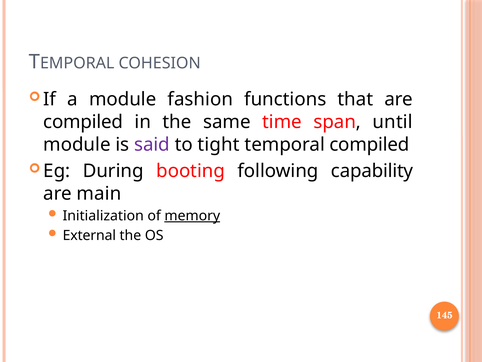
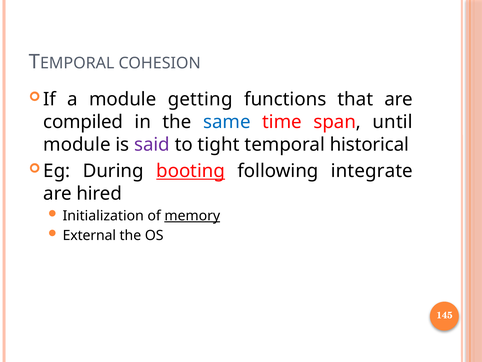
fashion: fashion -> getting (200, 99)
same colour: black -> blue (227, 122)
temporal compiled: compiled -> historical (369, 144)
booting underline: none -> present (191, 171)
capability: capability -> integrate (372, 171)
main: main -> hired (99, 193)
